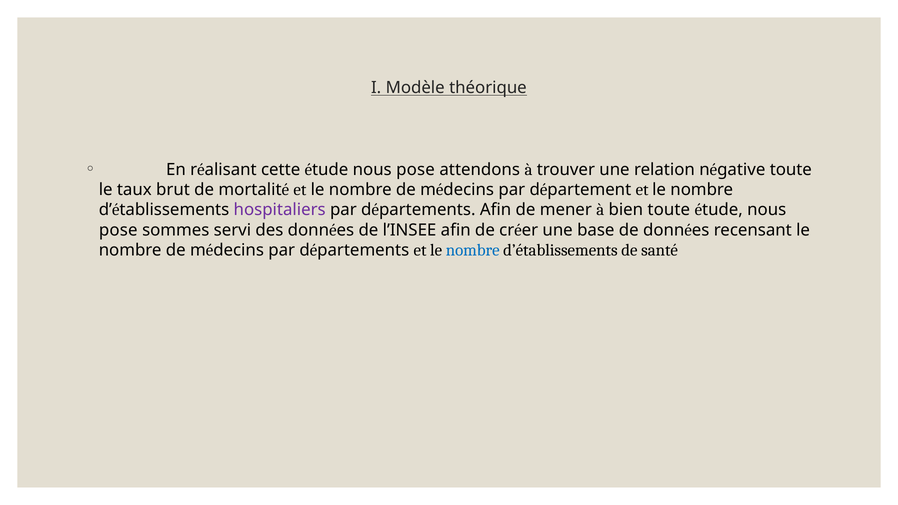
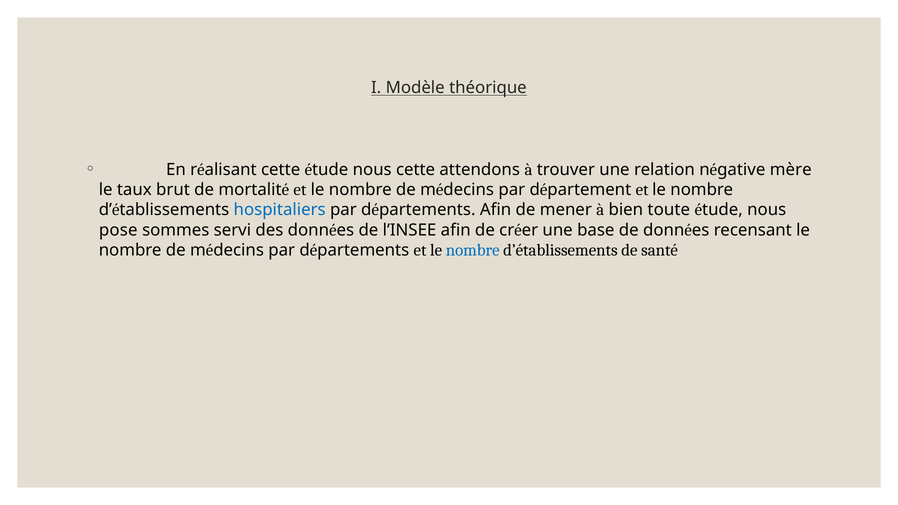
pose: pose -> cette (416, 170)
toute: toute -> mère (791, 170)
hospitaliers colour: purple -> blue (280, 210)
